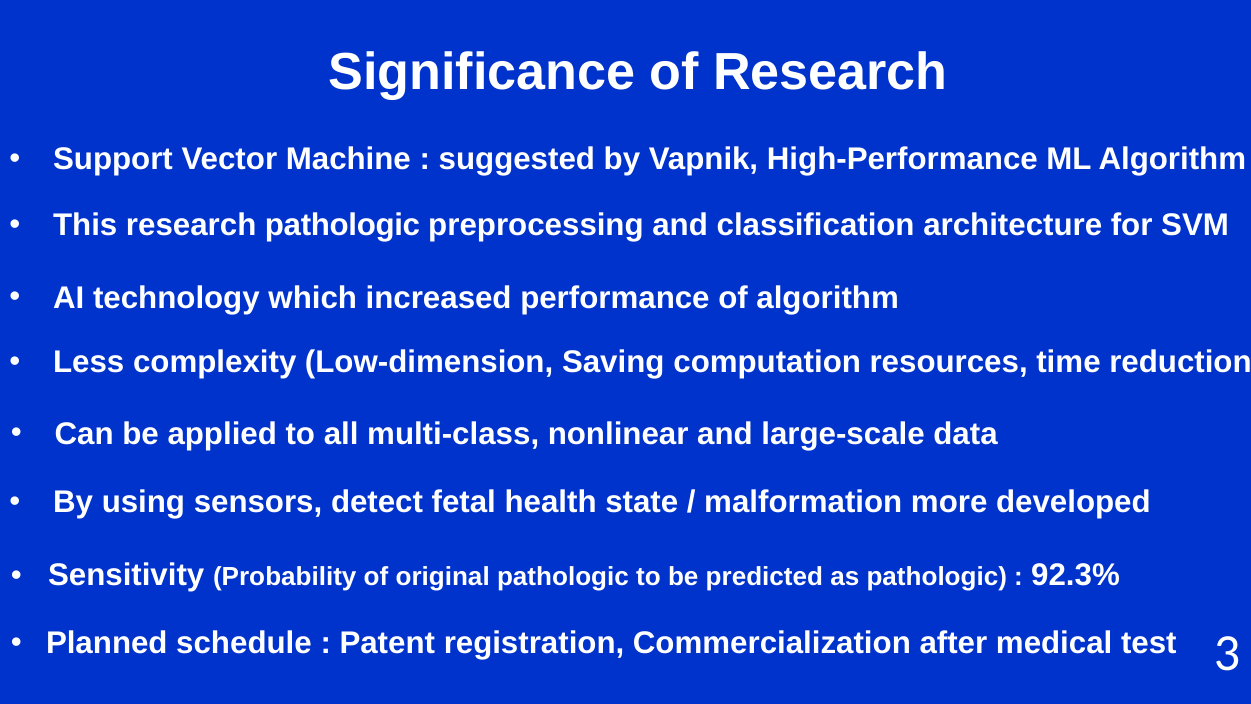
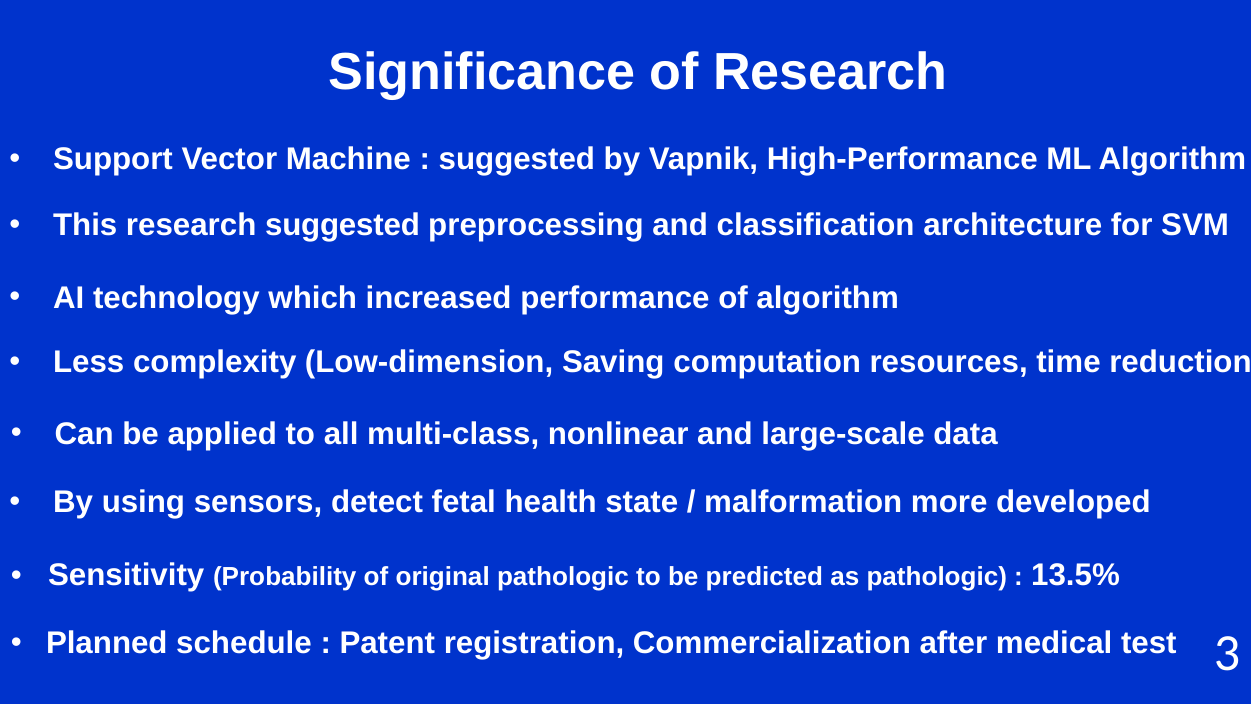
research pathologic: pathologic -> suggested (342, 225)
92.3%: 92.3% -> 13.5% (1076, 575)
